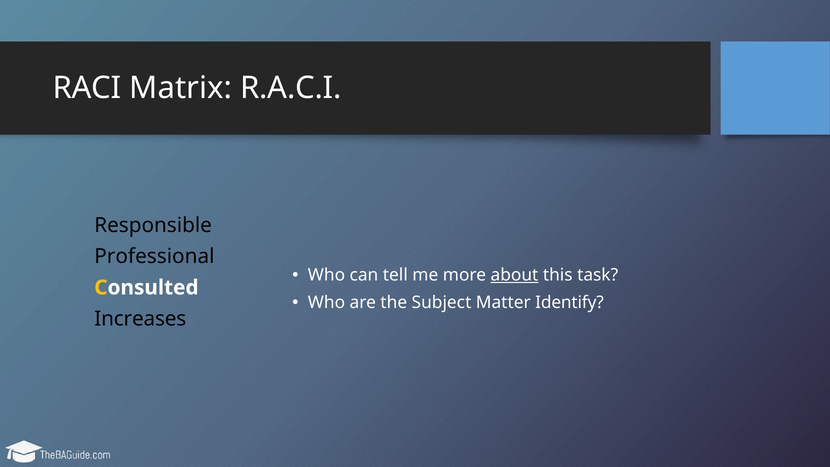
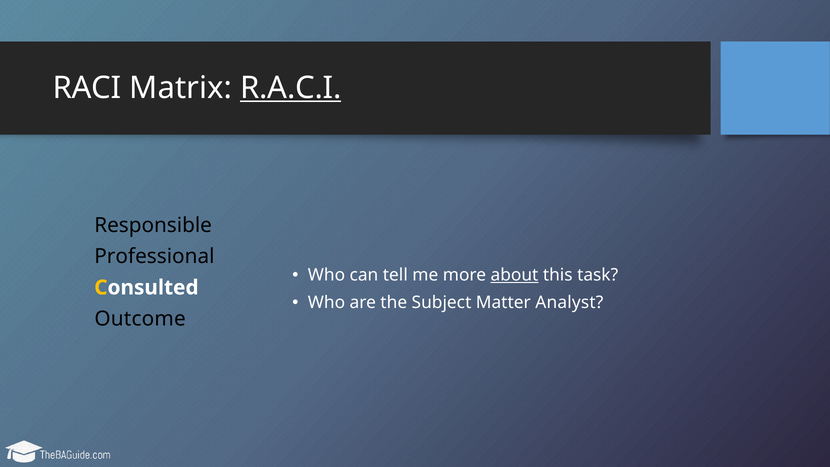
R.A.C.I underline: none -> present (291, 88)
Identify: Identify -> Analyst (569, 302)
Increases: Increases -> Outcome (140, 319)
